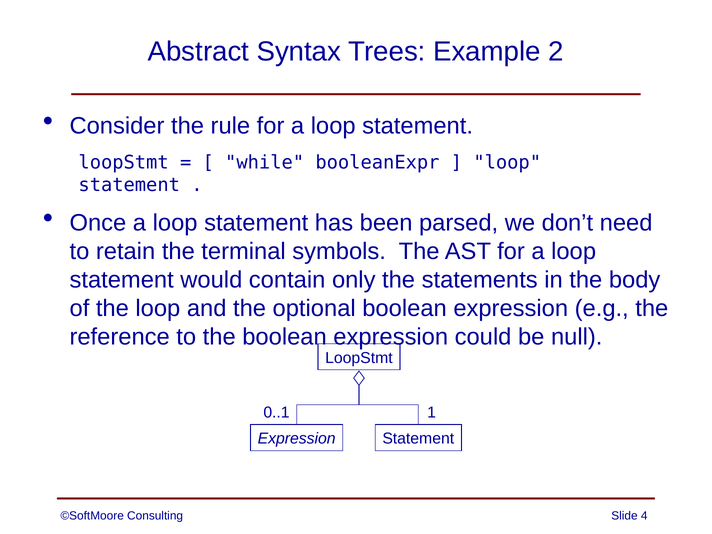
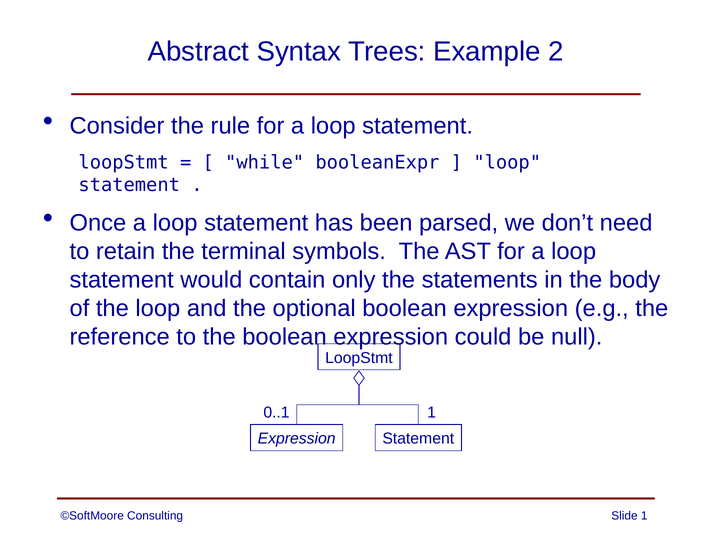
Slide 4: 4 -> 1 (644, 516)
